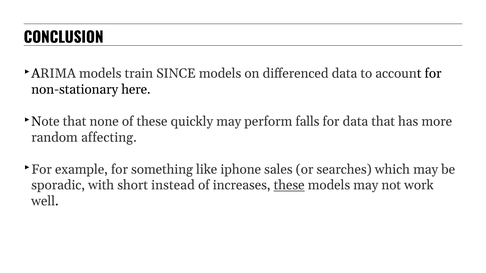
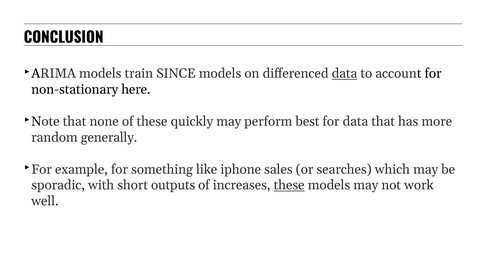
data underline: none -> present (344, 73)
falls: falls -> best (308, 121)
affecting: affecting -> generally (109, 137)
instead: instead -> outputs (173, 185)
